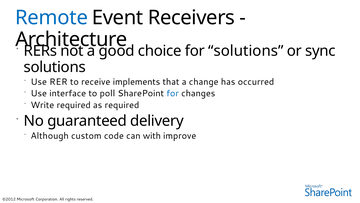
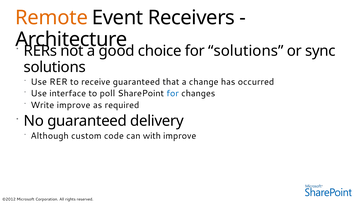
Remote colour: blue -> orange (51, 18)
receive implements: implements -> guaranteed (136, 82)
Write required: required -> improve (74, 105)
